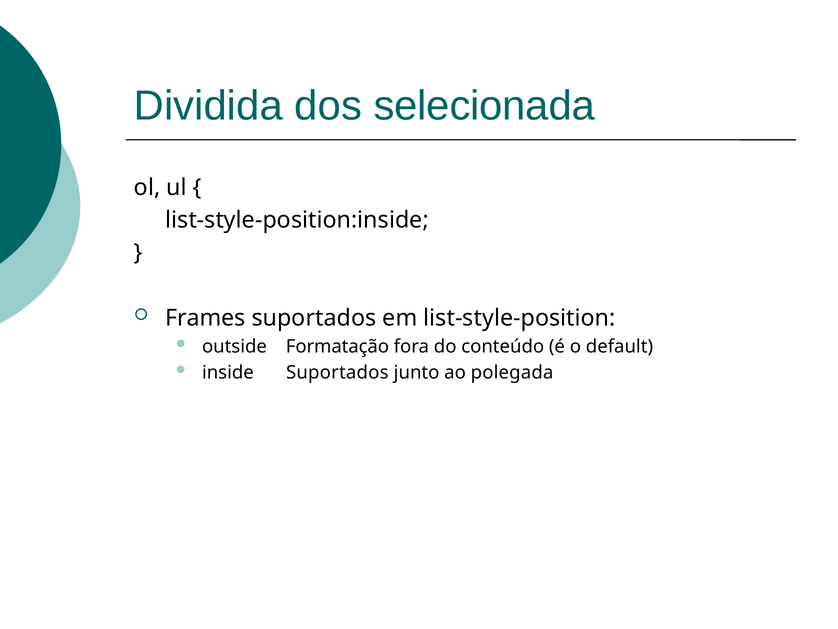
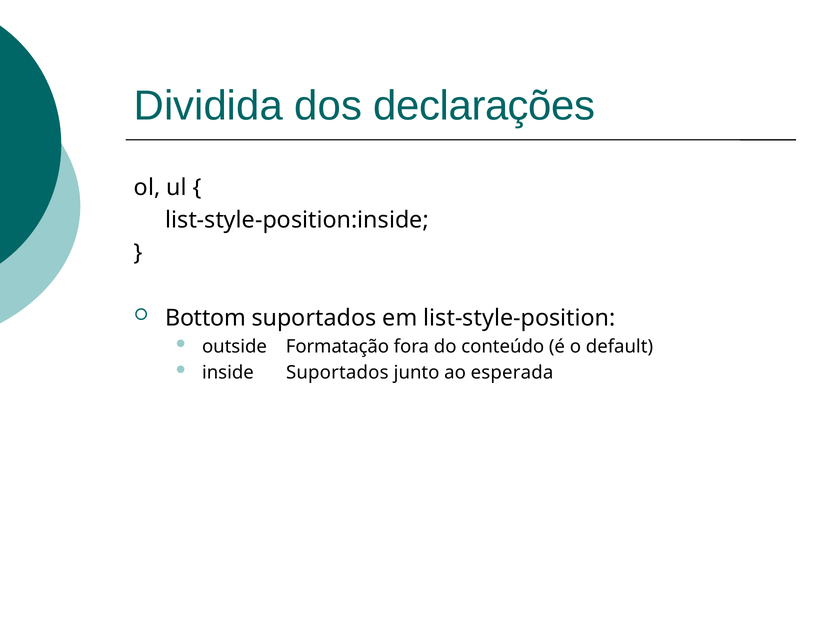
selecionada: selecionada -> declarações (484, 106)
Frames: Frames -> Bottom (206, 318)
polegada: polegada -> esperada (512, 372)
